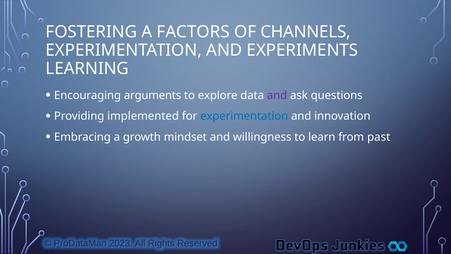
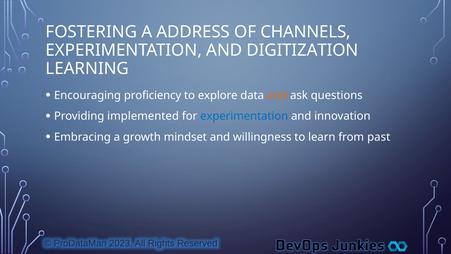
FACTORS: FACTORS -> ADDRESS (193, 32)
EXPERIMENTS: EXPERIMENTS -> DIGITIZATION (303, 50)
arguments: arguments -> proficiency (153, 95)
and colour: purple -> orange (277, 95)
